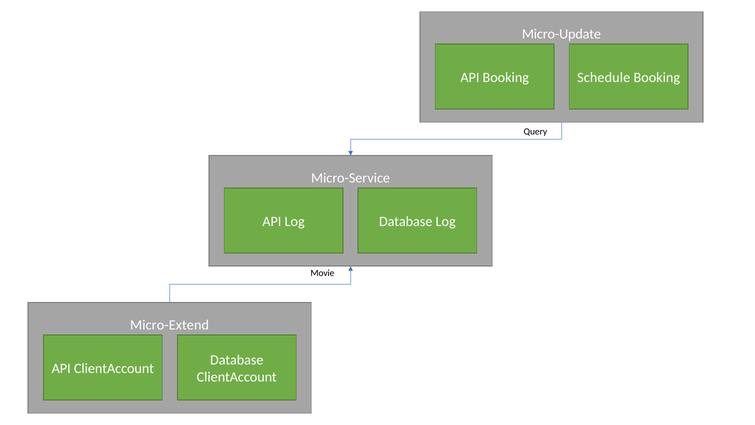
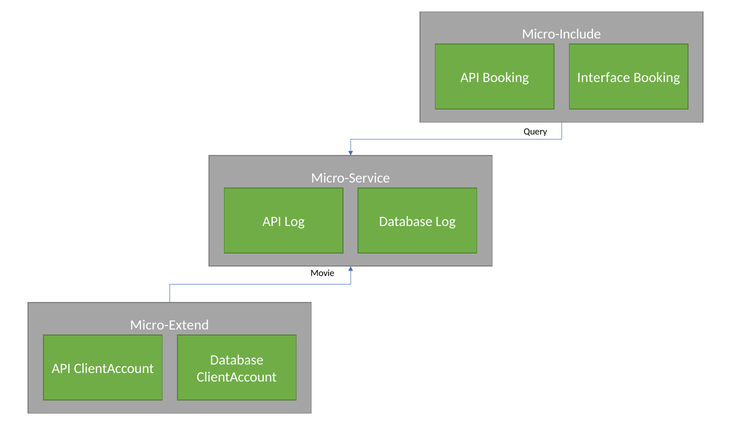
Micro-Update: Micro-Update -> Micro-Include (561, 34)
Schedule: Schedule -> Interface (604, 78)
